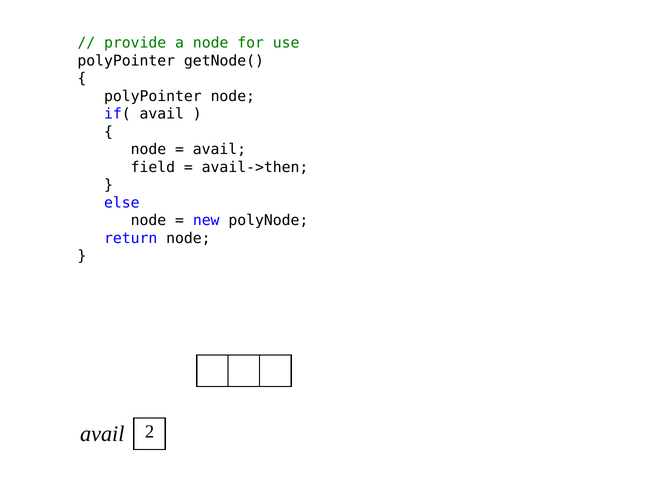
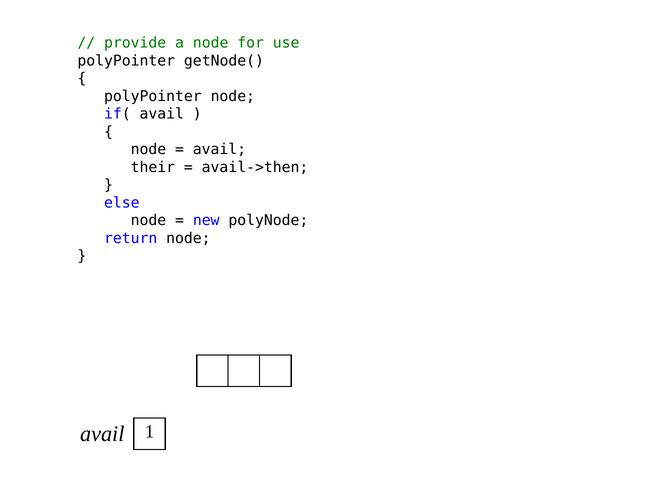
field: field -> their (153, 167)
2: 2 -> 1 (150, 431)
